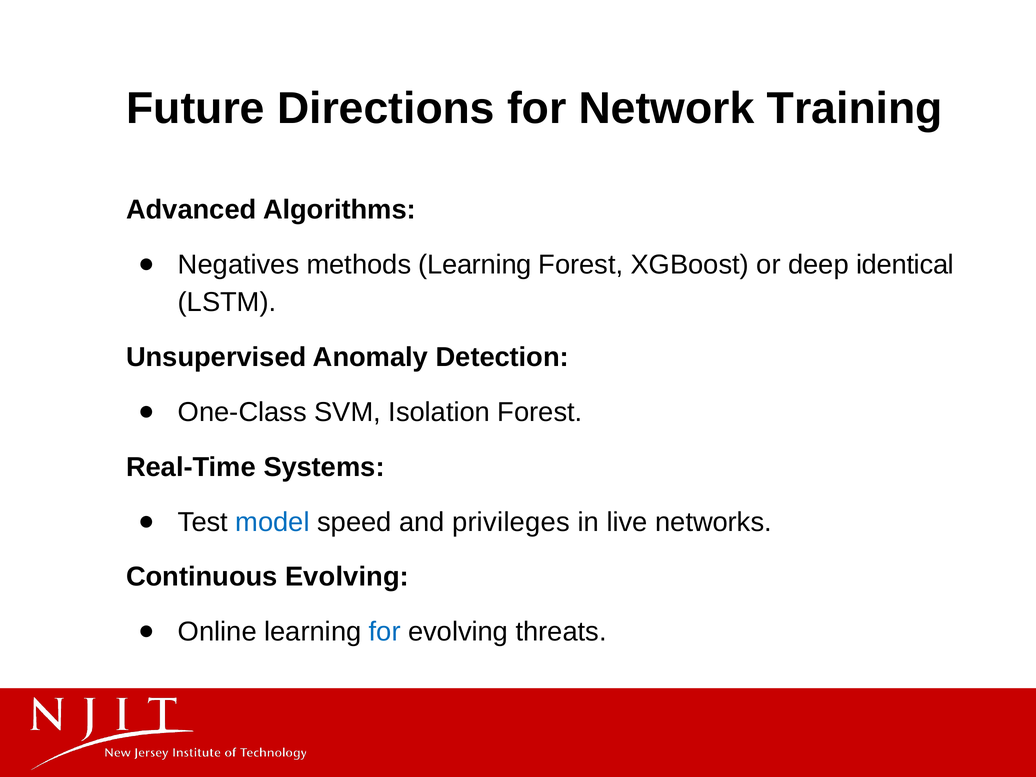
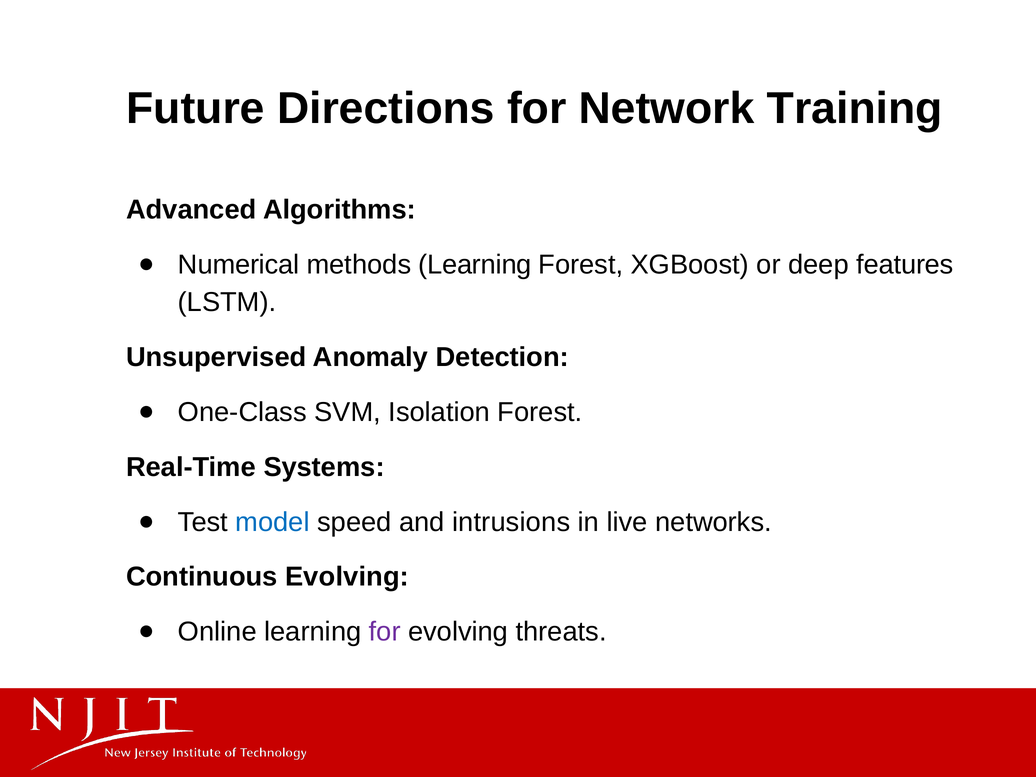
Negatives: Negatives -> Numerical (239, 265)
identical: identical -> features (905, 265)
privileges: privileges -> intrusions (511, 522)
for colour: blue -> purple (385, 632)
